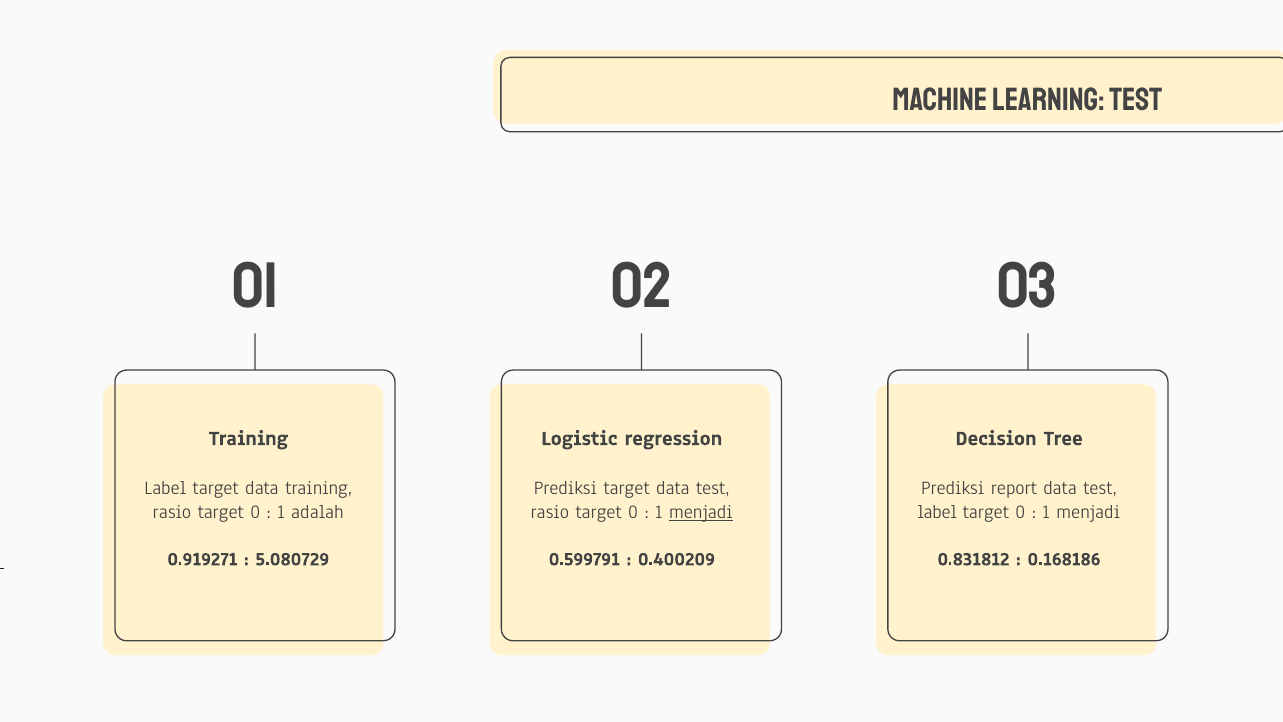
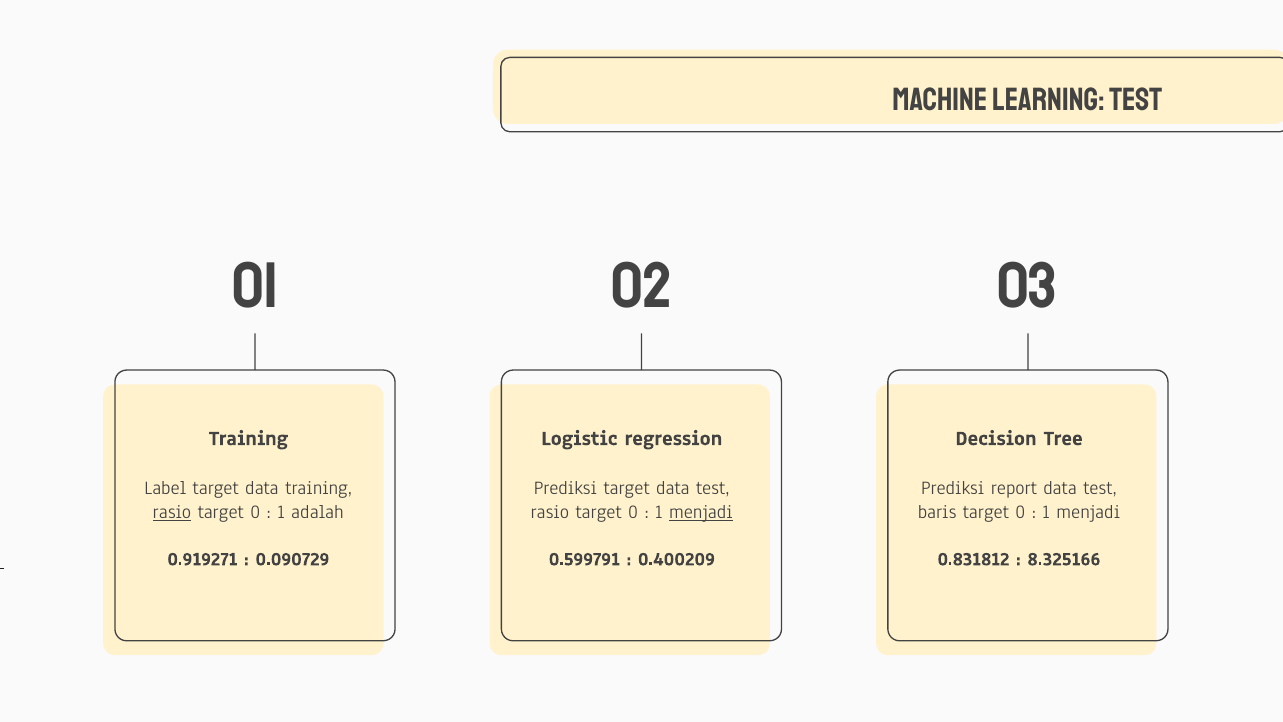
rasio underline: none -> present (172, 512)
label: label -> baris (937, 512)
5.080729: 5.080729 -> 0.090729 (292, 559)
0.168186: 0.168186 -> 8.325166 (1064, 559)
